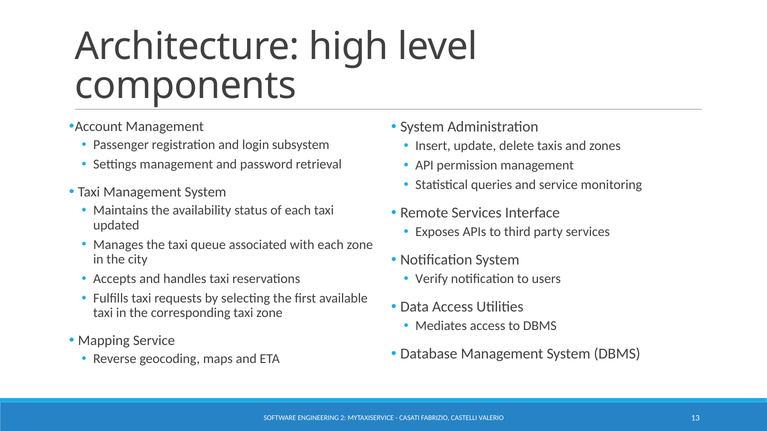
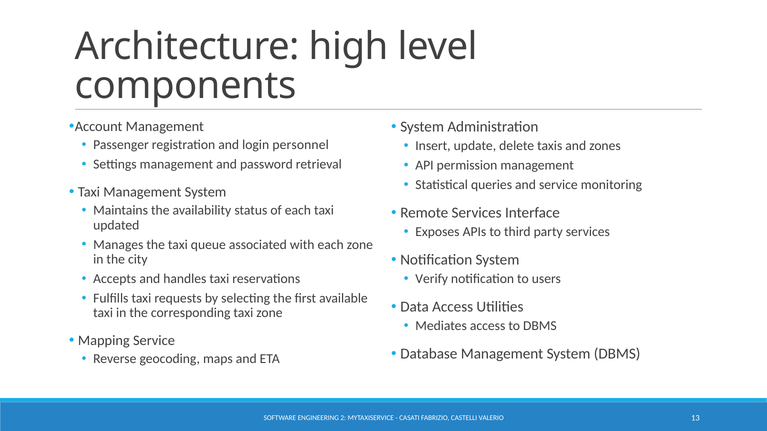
subsystem: subsystem -> personnel (301, 145)
